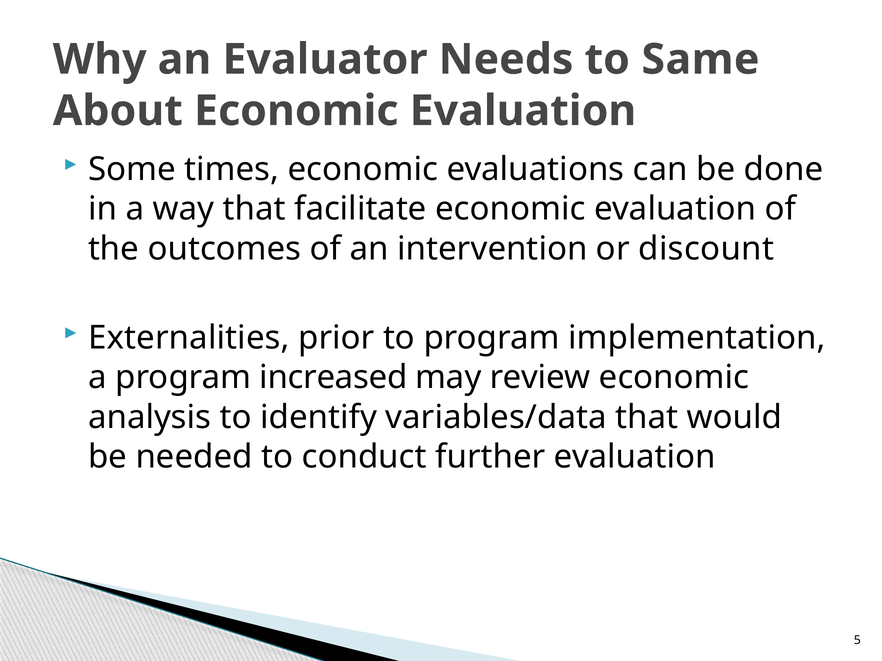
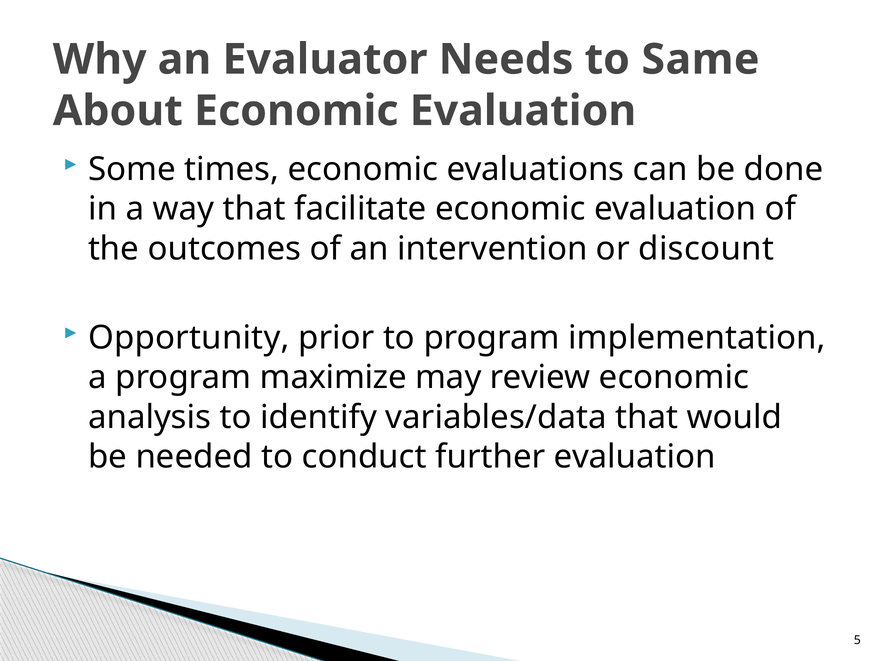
Externalities: Externalities -> Opportunity (189, 338)
increased: increased -> maximize (333, 378)
